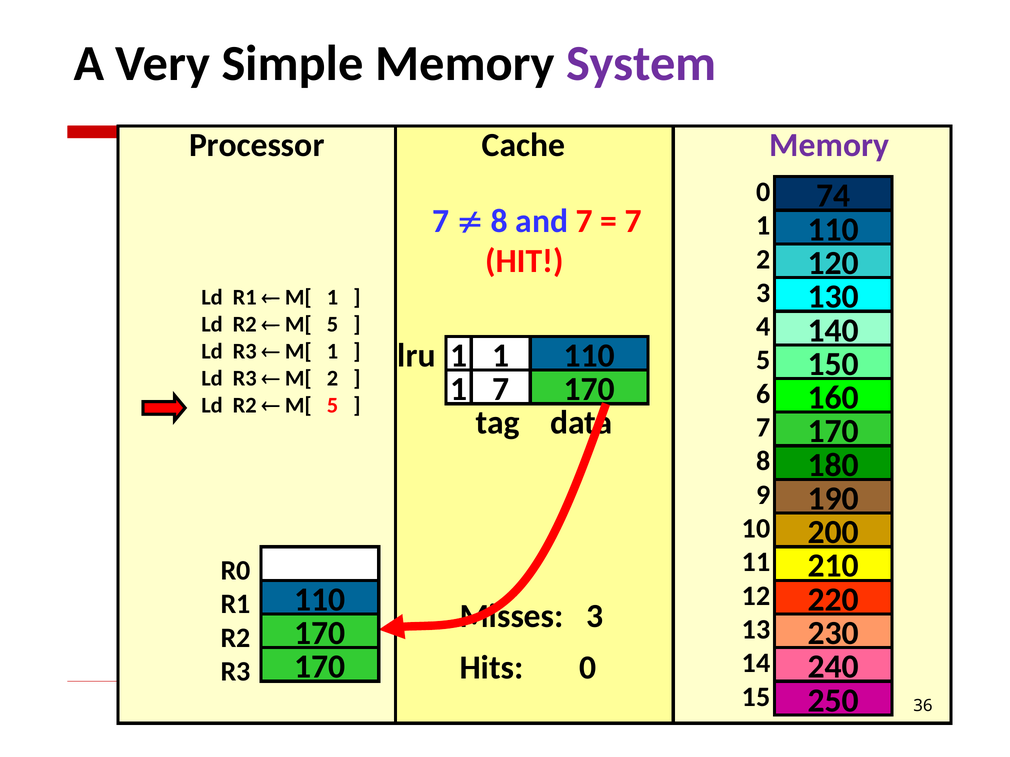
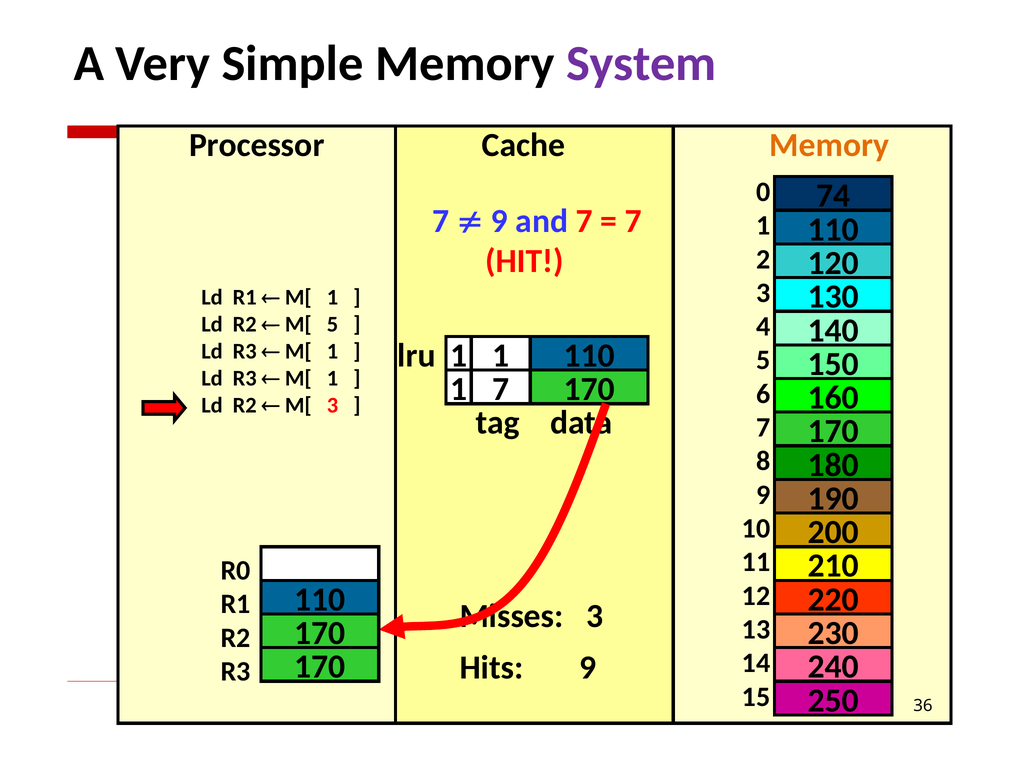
Memory colour: purple -> orange (829, 145)
8: 8 -> 9 (499, 221)
2: 2 -> 1 (332, 378)
5: 5 -> 3 (333, 405)
Hits 0: 0 -> 9 (588, 668)
